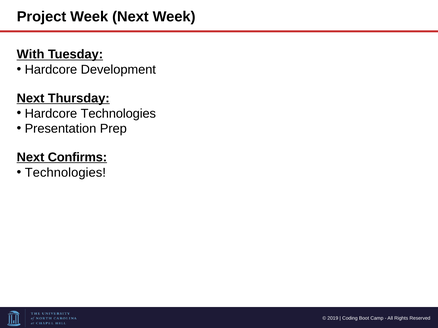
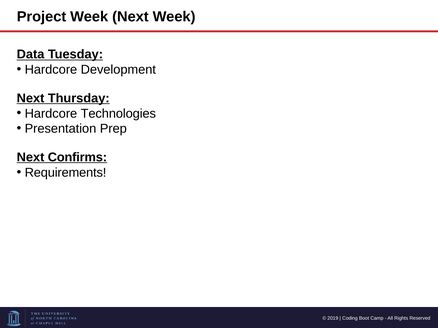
With: With -> Data (31, 55)
Technologies: Technologies -> Requirements (66, 173)
